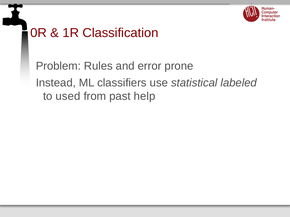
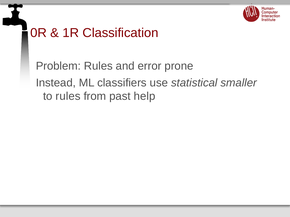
labeled: labeled -> smaller (239, 83)
to used: used -> rules (68, 96)
